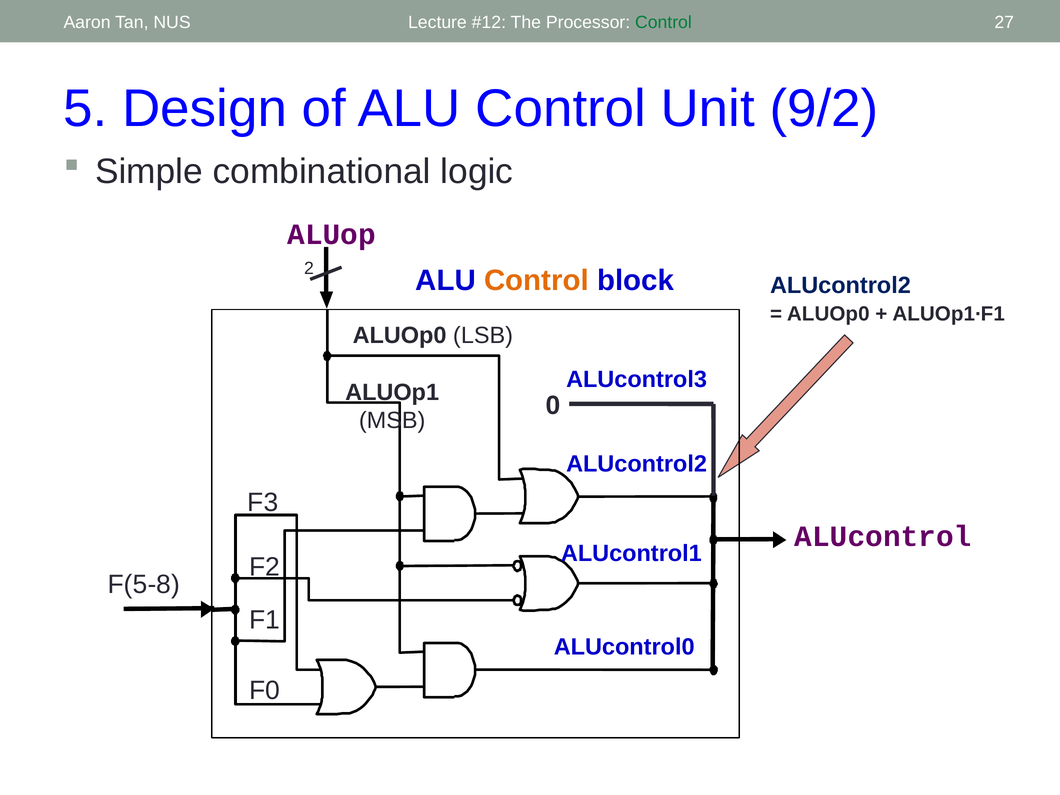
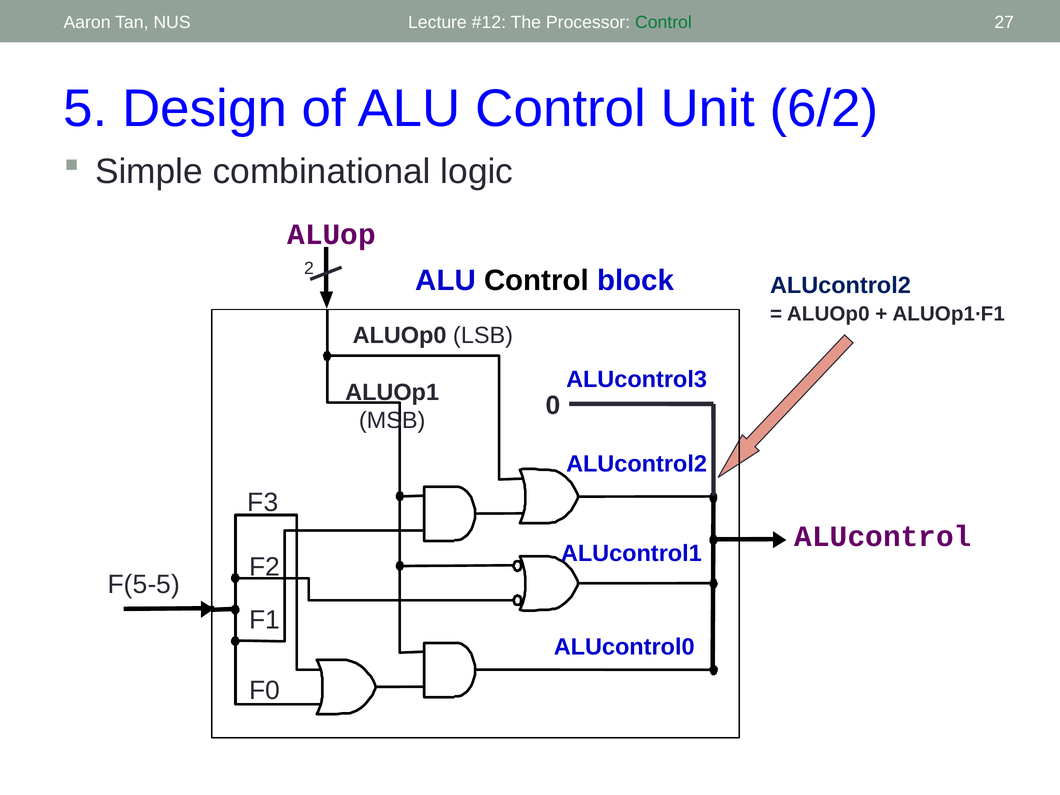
9/2: 9/2 -> 6/2 (824, 109)
Control colour: orange -> black (536, 281)
F(5-8: F(5-8 -> F(5-5 (144, 585)
